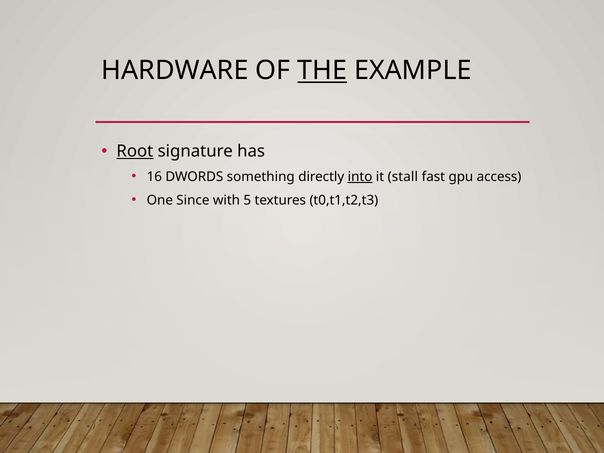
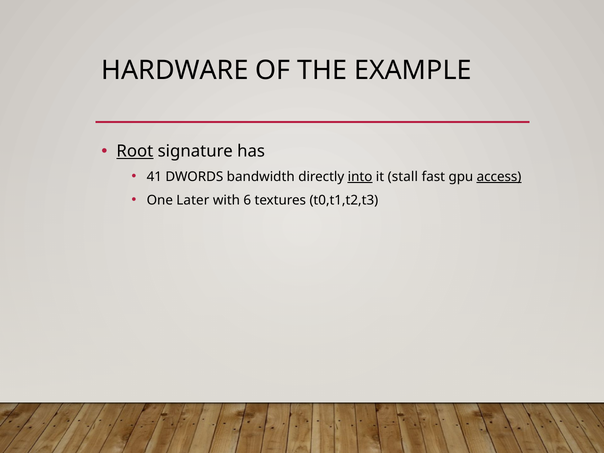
THE underline: present -> none (322, 71)
16: 16 -> 41 (154, 177)
something: something -> bandwidth (261, 177)
access underline: none -> present (499, 177)
Since: Since -> Later (193, 200)
5: 5 -> 6 (247, 200)
